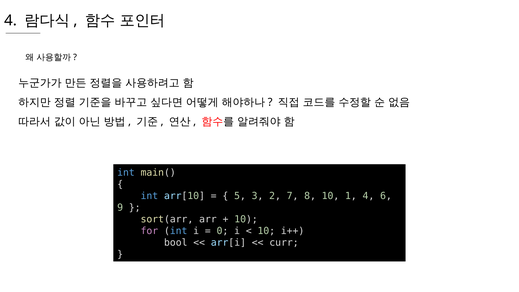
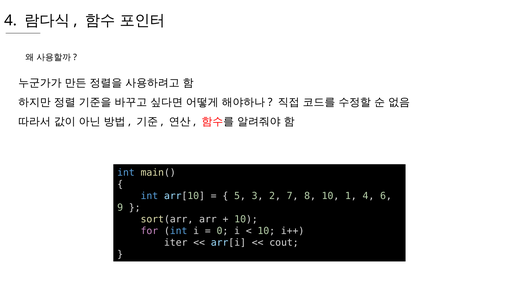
bool: bool -> iter (176, 243)
curr: curr -> cout (284, 243)
